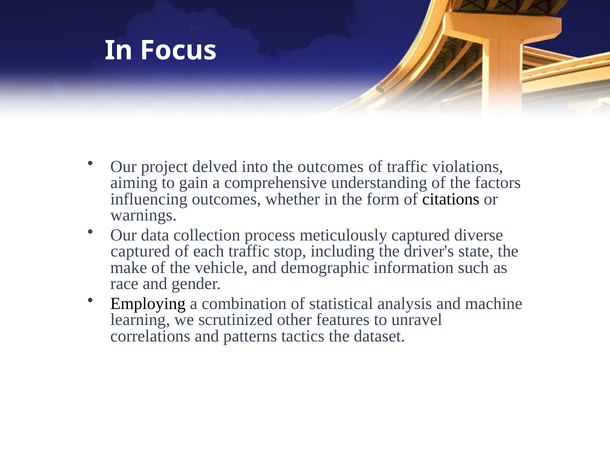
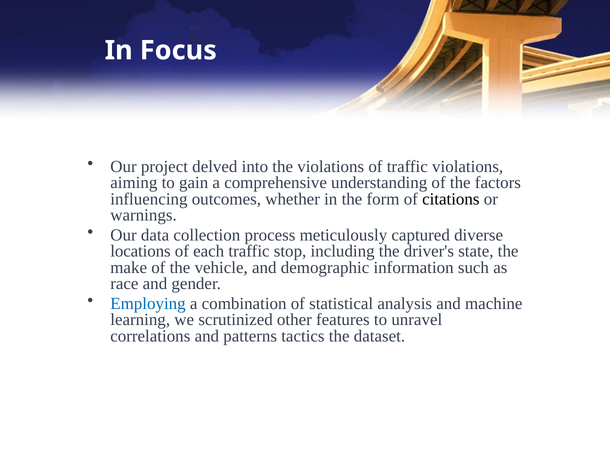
the outcomes: outcomes -> violations (331, 167)
captured: captured -> locations (140, 252)
Employing colour: black -> blue (148, 304)
